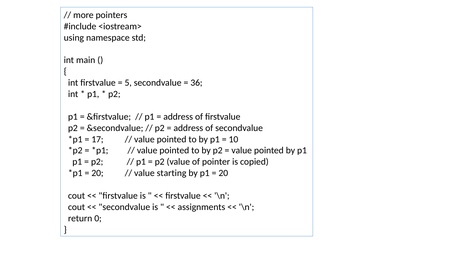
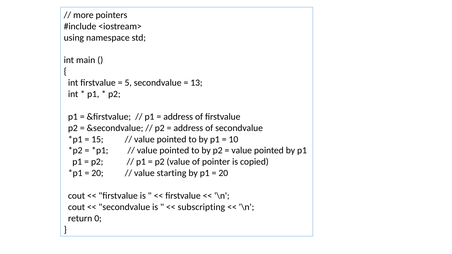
36: 36 -> 13 (196, 83)
17: 17 -> 15 (97, 139)
assignments: assignments -> subscripting (201, 207)
